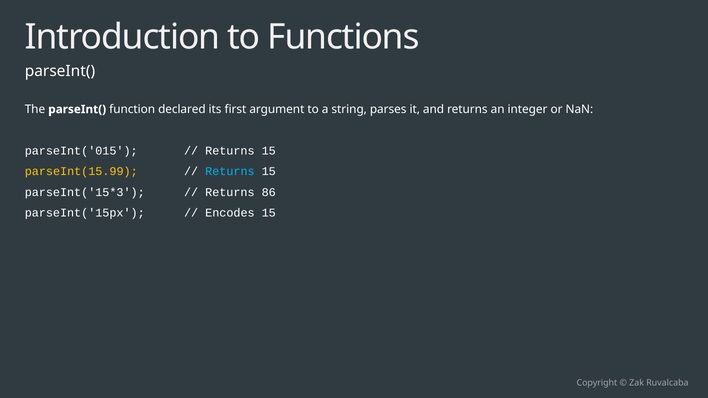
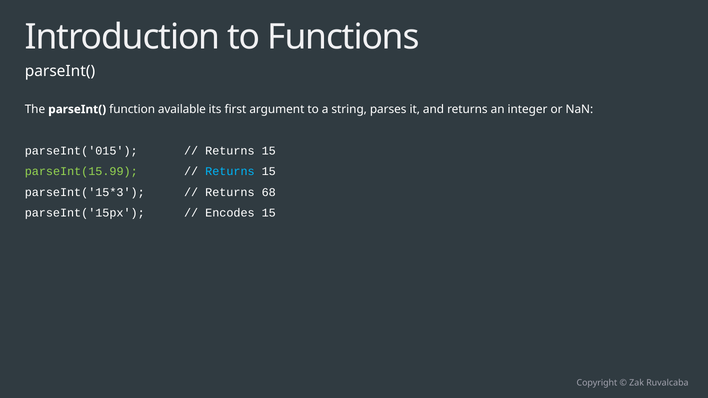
declared: declared -> available (182, 109)
parseInt(15.99 colour: yellow -> light green (81, 172)
86: 86 -> 68 (269, 192)
